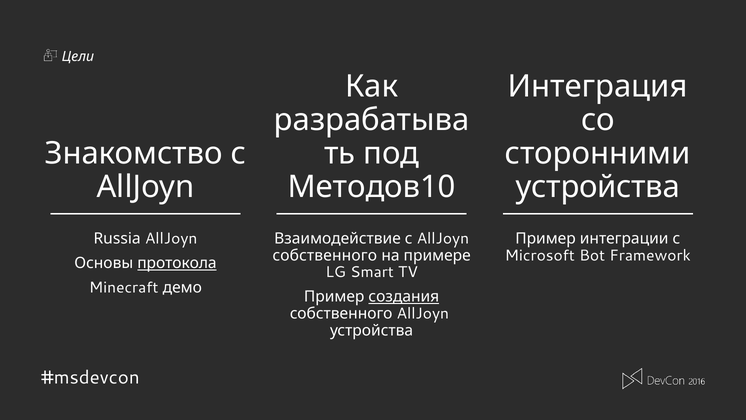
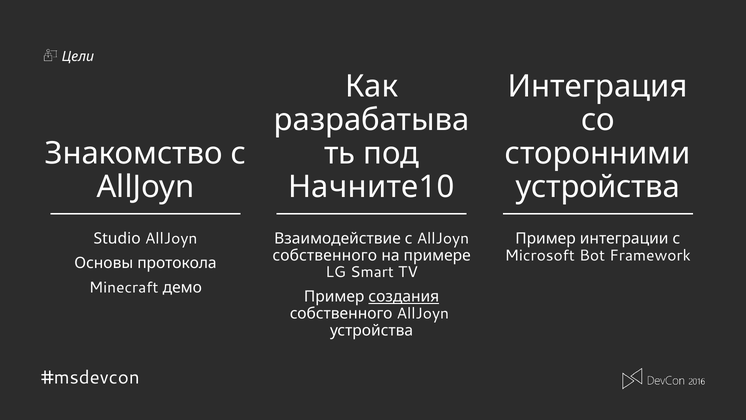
Методов10: Методов10 -> Начните10 (371, 187)
Russia: Russia -> Studio (117, 238)
протокола underline: present -> none (177, 263)
